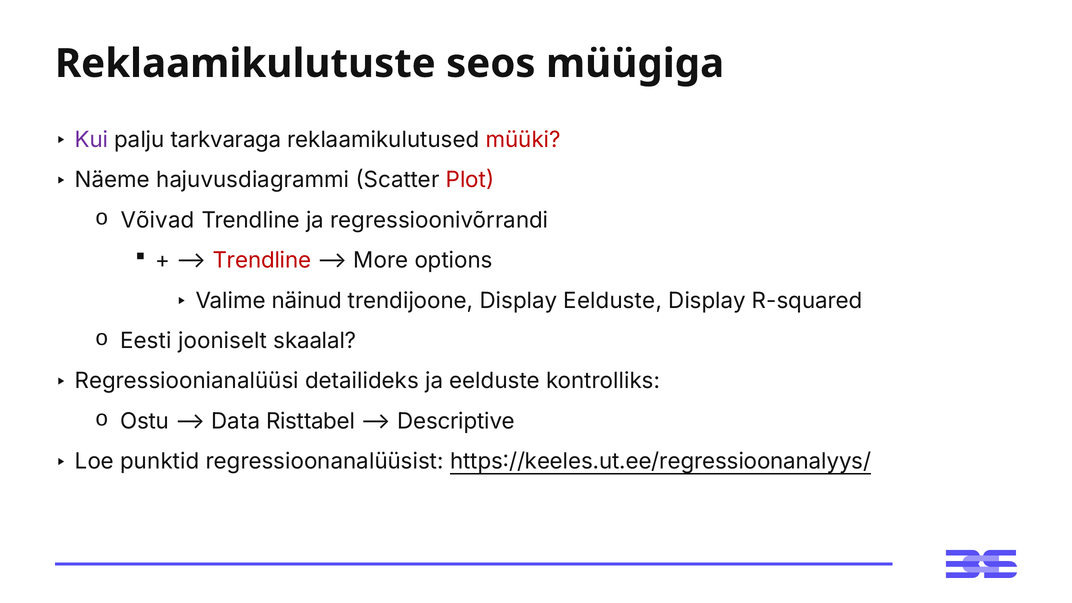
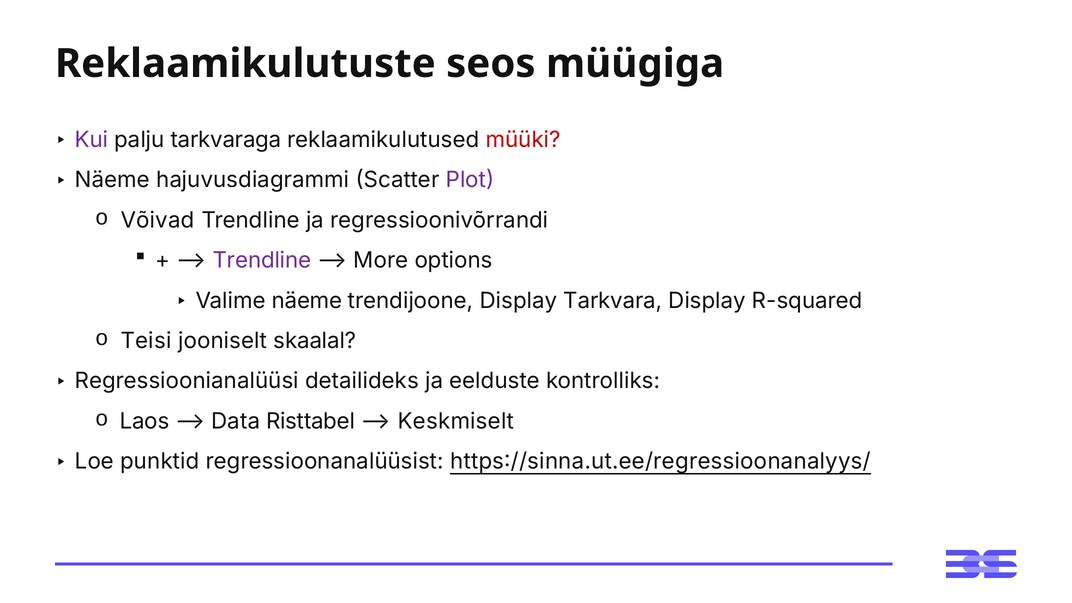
Plot colour: red -> purple (470, 180)
Trendline colour: red -> purple (262, 260)
Valime näinud: näinud -> näeme (307, 301)
Display Eelduste: Eelduste -> Tarkvara (613, 301)
Eesti: Eesti -> Teisi (146, 341)
Ostu: Ostu -> Laos (145, 421)
Descriptive: Descriptive -> Keskmiselt (456, 421)
https://keeles.ut.ee/regressioonanalyys/: https://keeles.ut.ee/regressioonanalyys/ -> https://sinna.ut.ee/regressioonanalyys/ (661, 462)
